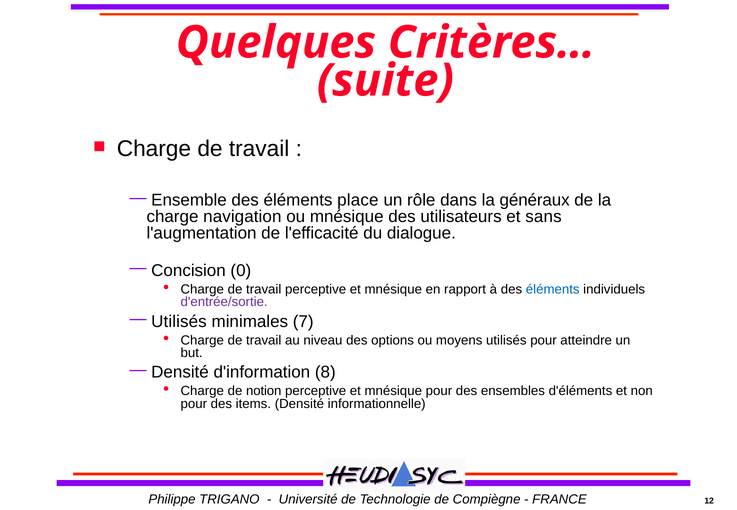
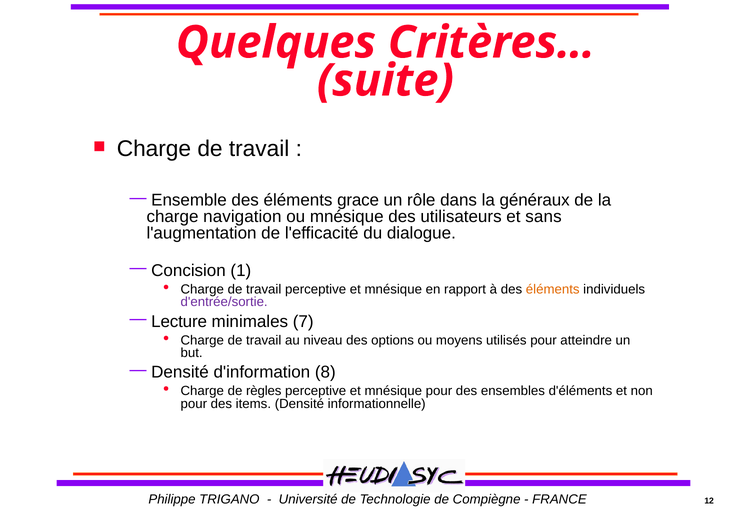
place: place -> grace (358, 200)
0: 0 -> 1 (241, 271)
éléments colour: blue -> orange (553, 290)
Utilisés: Utilisés -> Lecture (179, 322)
notion: notion -> règles (264, 391)
